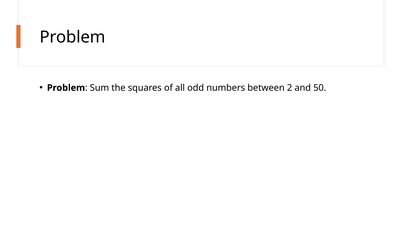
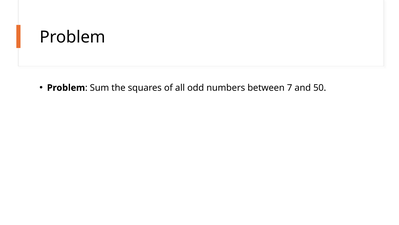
2: 2 -> 7 (290, 88)
